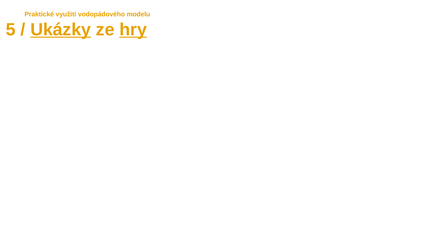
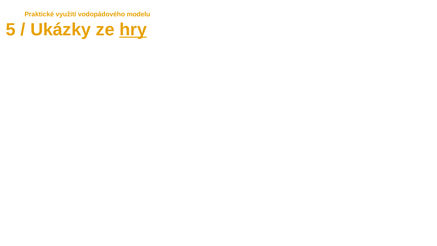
Ukázky underline: present -> none (61, 30)
